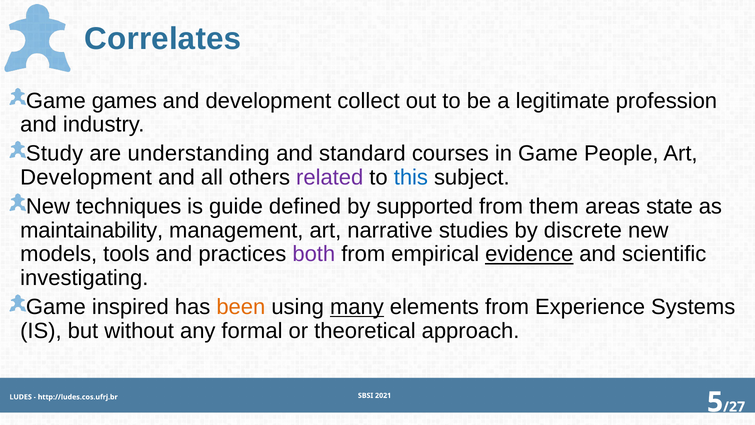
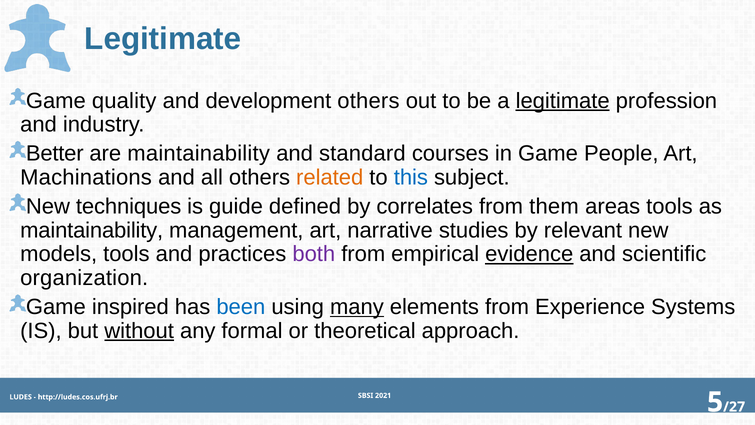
Correlates: Correlates -> Legitimate (163, 39)
games: games -> quality (124, 101)
development collect: collect -> others (368, 101)
legitimate underline: none -> present (563, 101)
Study: Study -> Better (55, 154)
are understanding: understanding -> maintainability (199, 154)
Development: Development -> Machinations (86, 177)
related colour: purple -> orange (330, 177)
supported: supported -> correlates (425, 206)
areas state: state -> tools (669, 206)
discrete: discrete -> relevant (583, 230)
investigating: investigating -> organization (84, 278)
been colour: orange -> blue (241, 307)
without underline: none -> present (139, 331)
